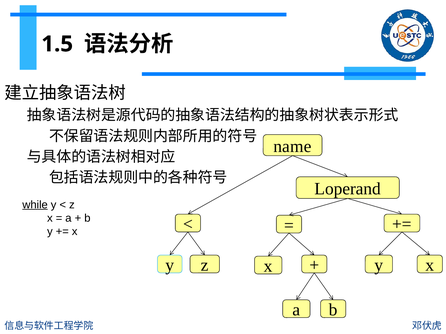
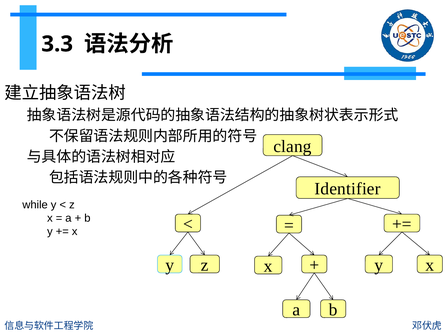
1.5: 1.5 -> 3.3 (57, 44)
name: name -> clang (292, 147)
Loperand: Loperand -> Identifier (348, 189)
while underline: present -> none (35, 205)
